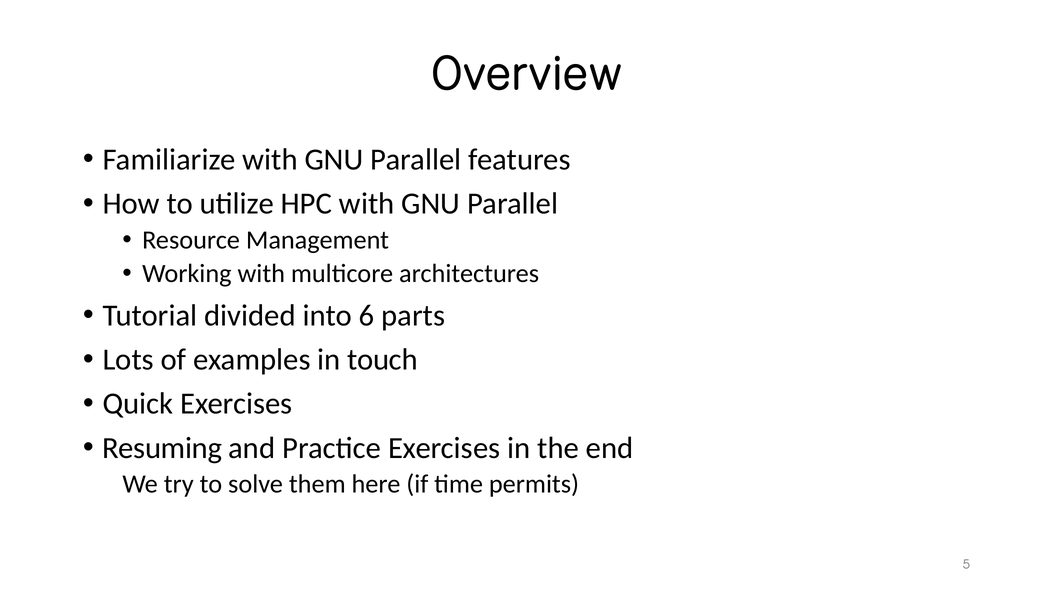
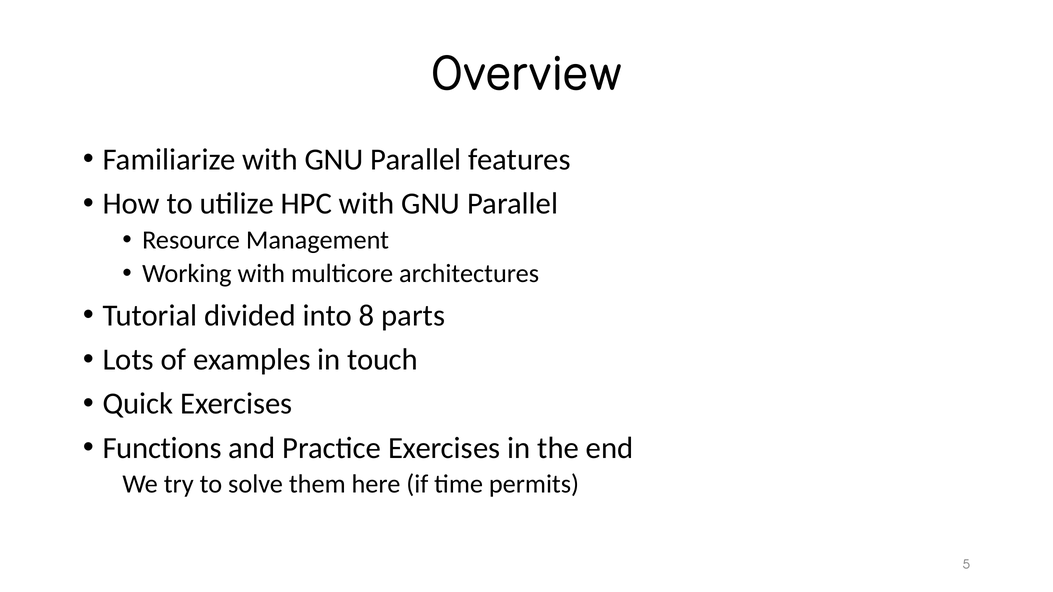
6: 6 -> 8 (366, 316)
Resuming: Resuming -> Functions (162, 448)
